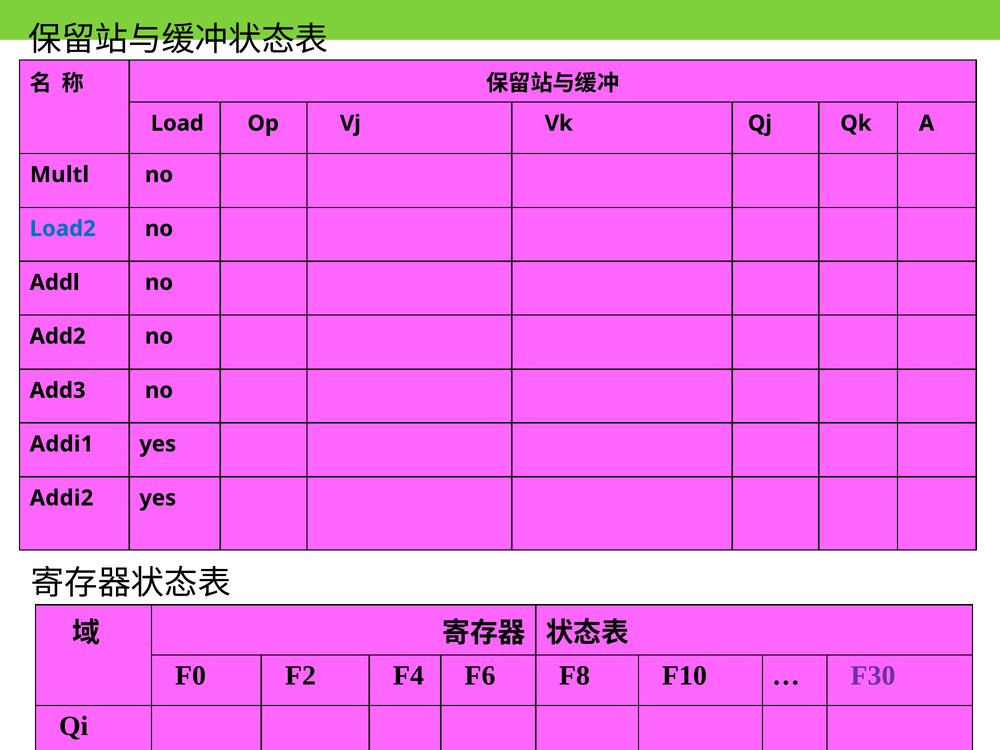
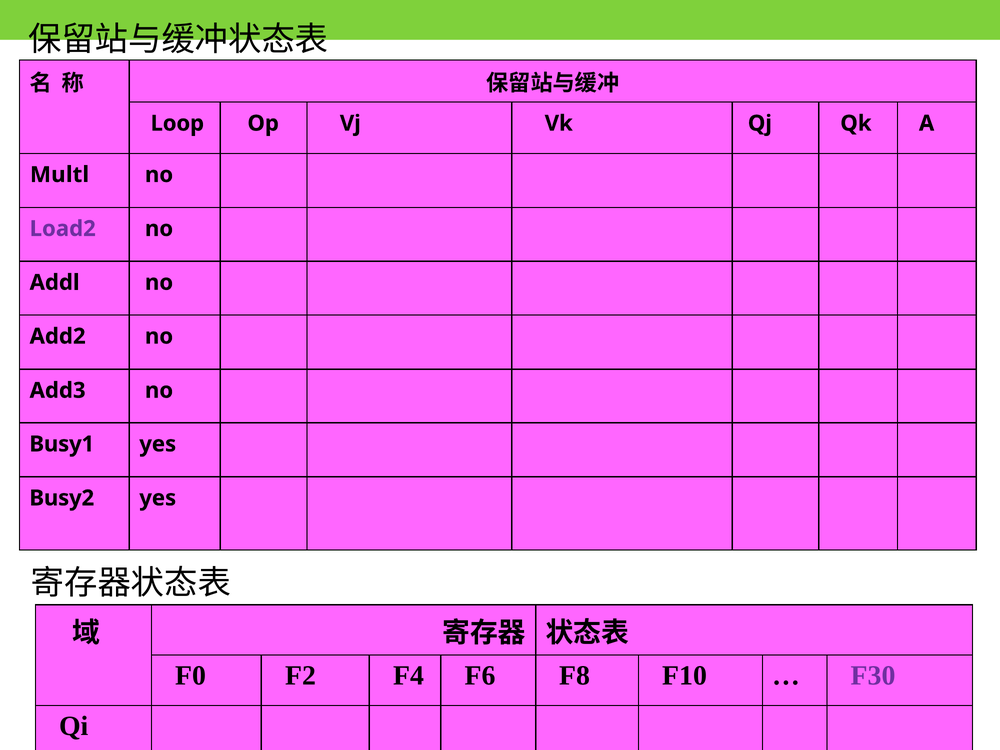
Load: Load -> Loop (177, 123)
Load2 colour: blue -> purple (63, 229)
Addi1: Addi1 -> Busy1 (62, 444)
Addi2: Addi2 -> Busy2 (62, 498)
